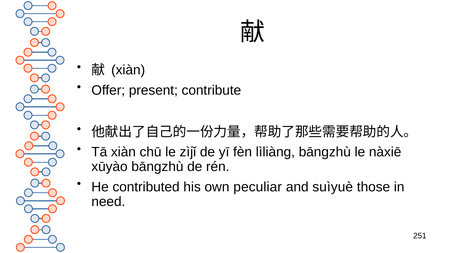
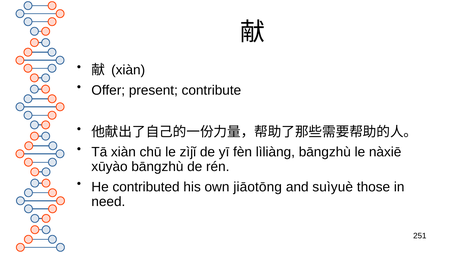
peculiar: peculiar -> jiāotōng (258, 187)
